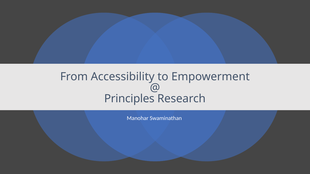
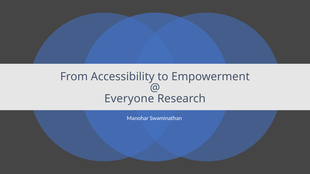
Principles: Principles -> Everyone (129, 99)
